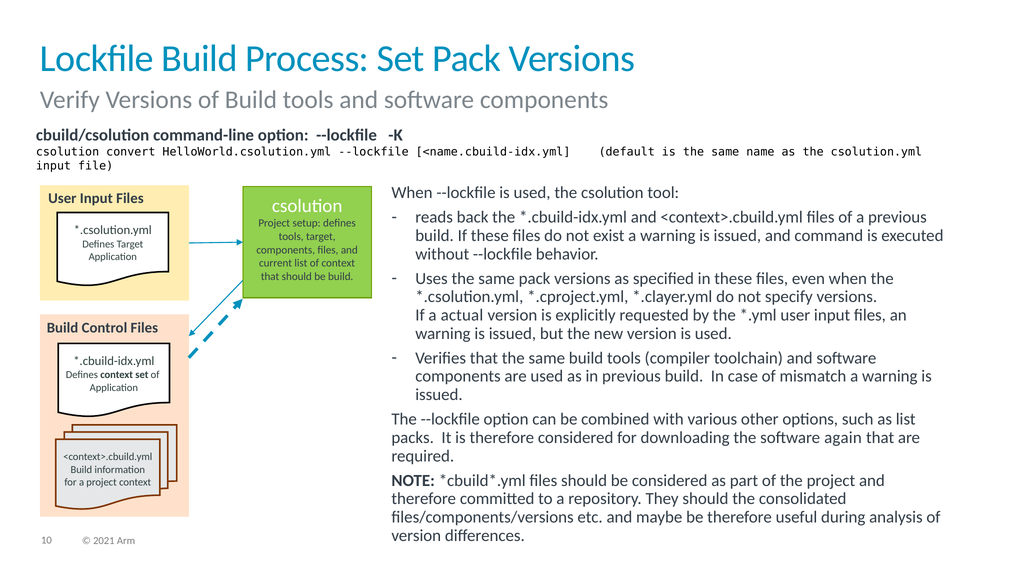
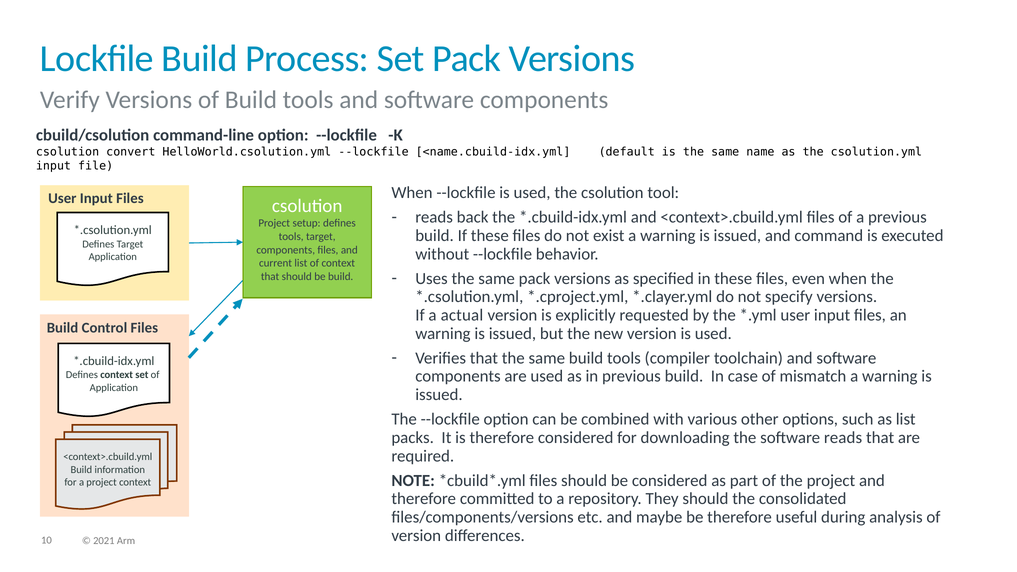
software again: again -> reads (843, 438)
